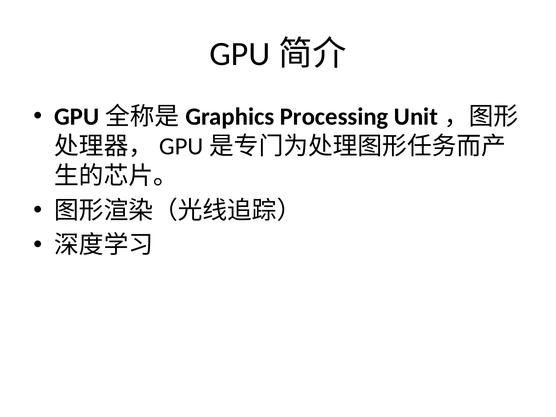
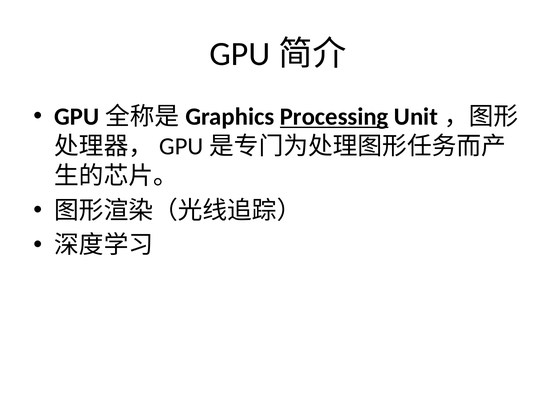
Processing underline: none -> present (334, 117)
